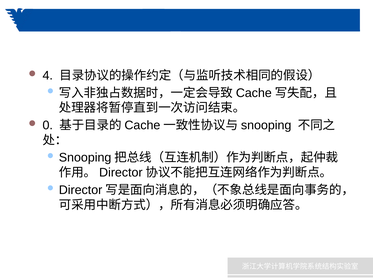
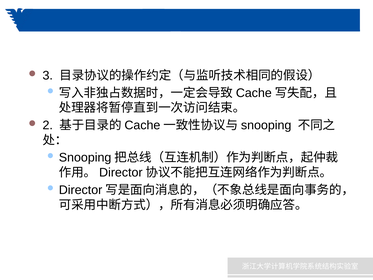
4: 4 -> 3 (48, 75)
0: 0 -> 2 (48, 125)
